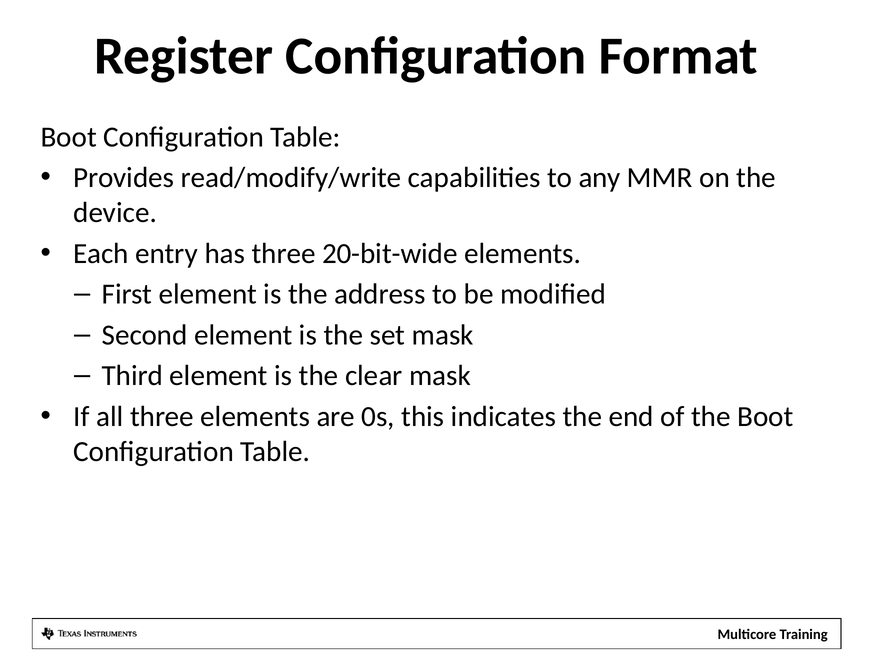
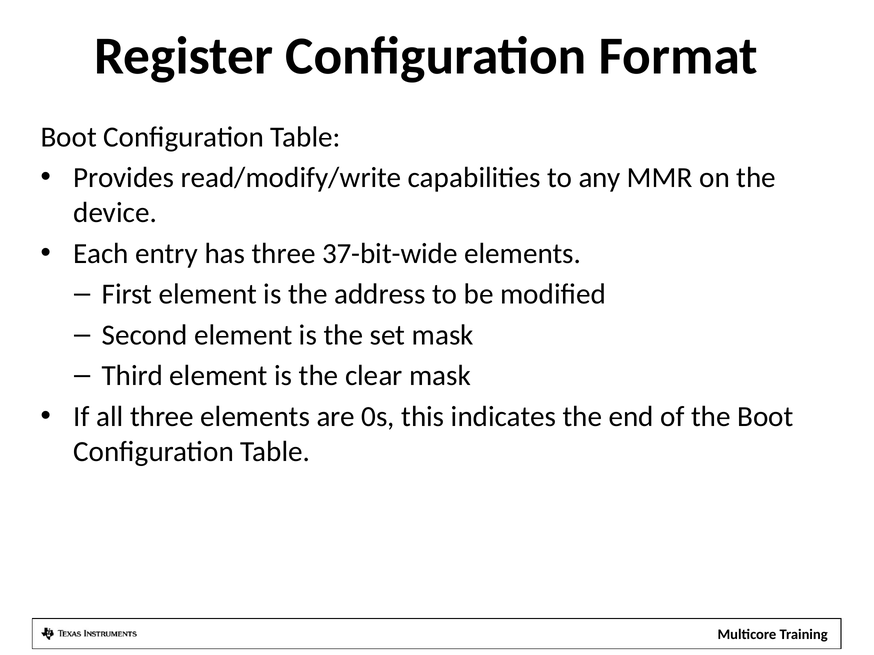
20-bit-wide: 20-bit-wide -> 37-bit-wide (390, 254)
